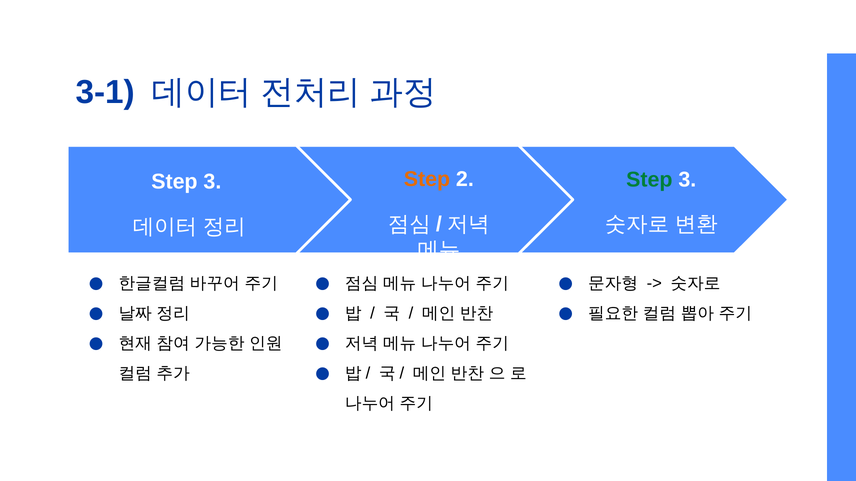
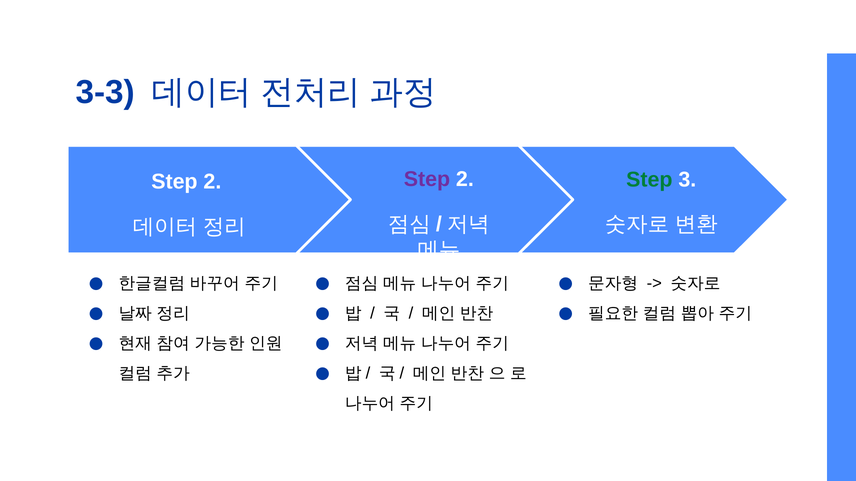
3-1: 3-1 -> 3-3 (105, 92)
Step colour: orange -> purple (427, 180)
3: 3 -> 2 (212, 182)
